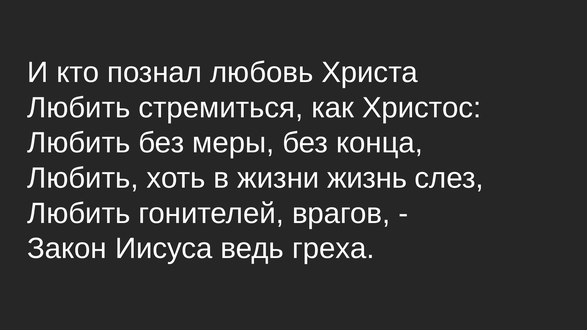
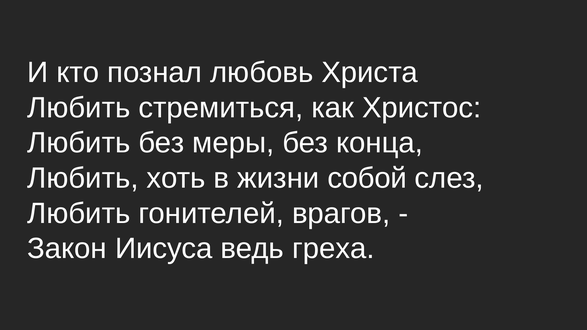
жизнь: жизнь -> собой (367, 178)
